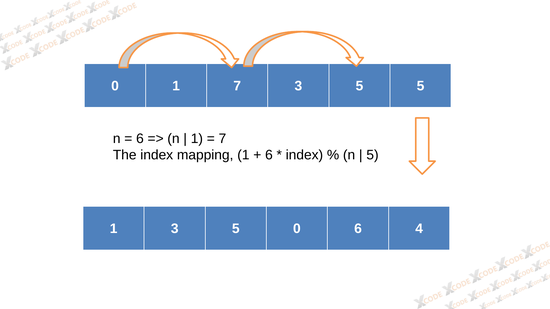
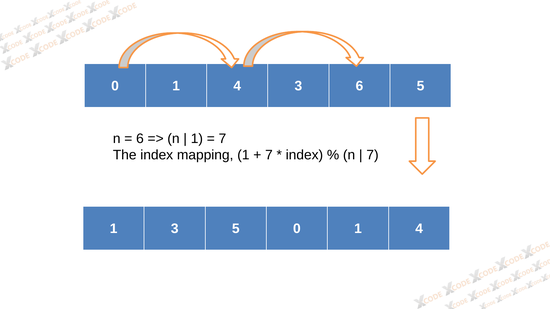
7: 7 -> 4 (237, 86)
5: 5 -> 6 (359, 86)
6: 6 -> 7 (269, 155)
5: 5 -> 7 (372, 155)
5 0 6: 6 -> 1 (358, 229)
